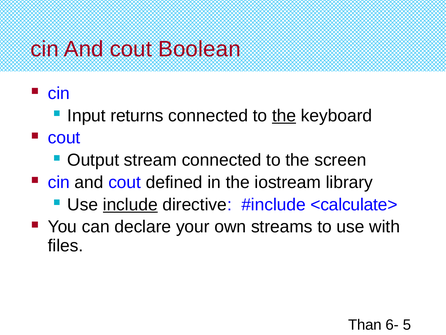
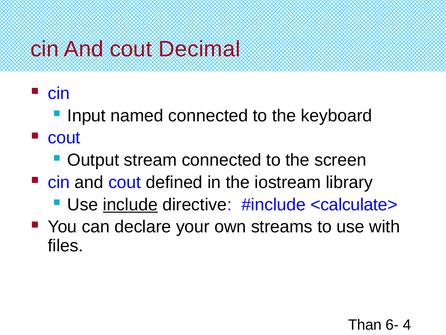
Boolean: Boolean -> Decimal (199, 49)
returns: returns -> named (137, 115)
the underline: present -> none (284, 115)
5: 5 -> 4 (407, 324)
